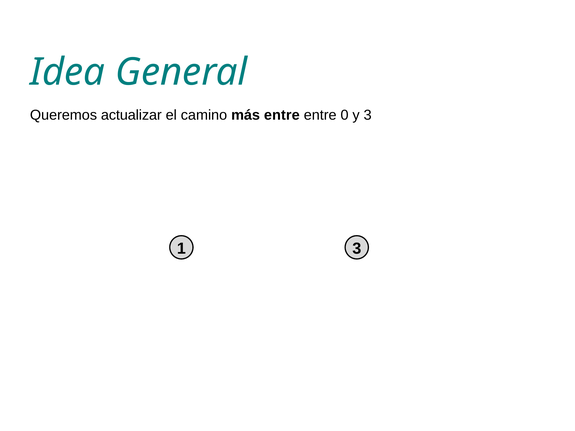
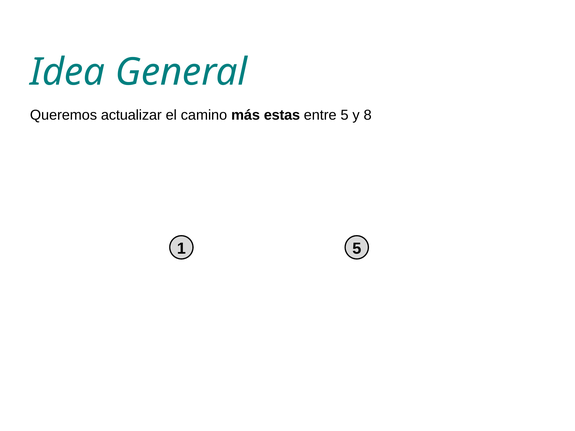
más entre: entre -> estas (282, 115)
entre 0: 0 -> 5 (345, 115)
y 3: 3 -> 8 (368, 115)
1 3: 3 -> 5 (357, 249)
